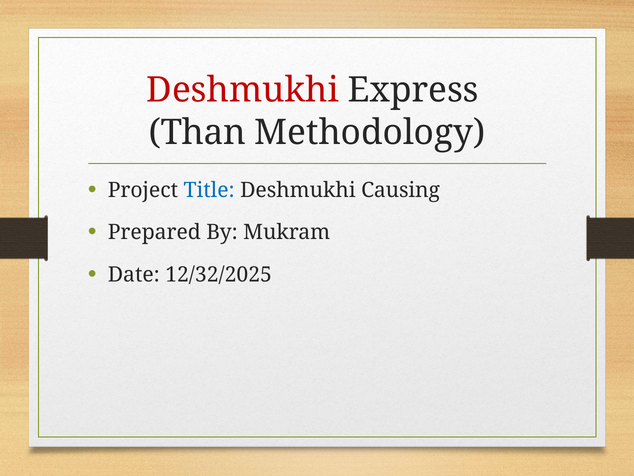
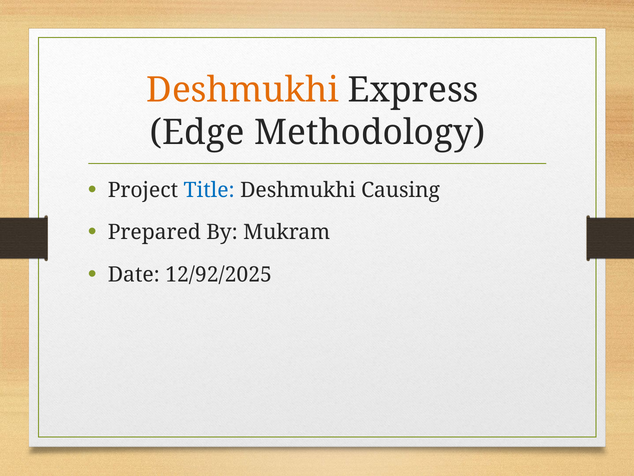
Deshmukhi colour: red -> orange (243, 90)
Than: Than -> Edge (197, 132)
12/32/2025: 12/32/2025 -> 12/92/2025 (219, 275)
